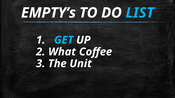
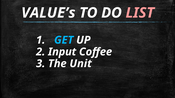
EMPTY’s: EMPTY’s -> VALUE’s (48, 13)
LIST colour: light blue -> pink (140, 13)
What: What -> Input (62, 52)
